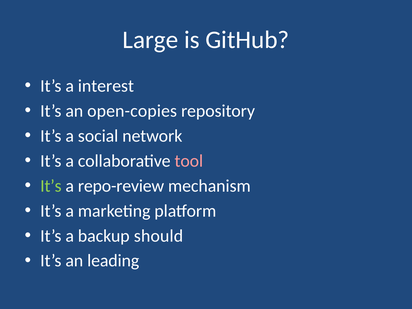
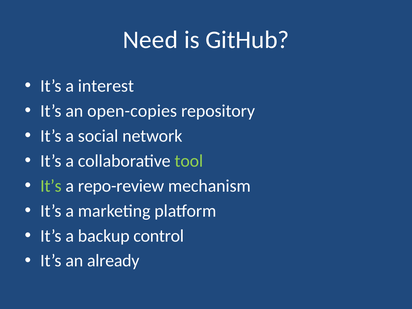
Large: Large -> Need (150, 40)
tool colour: pink -> light green (189, 161)
should: should -> control (159, 236)
leading: leading -> already (113, 261)
